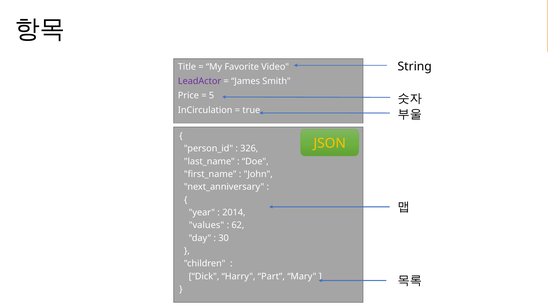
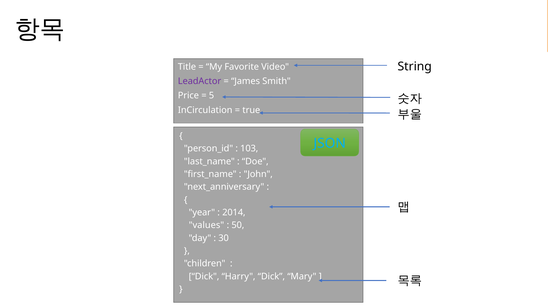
JSON colour: yellow -> light blue (330, 144)
326: 326 -> 103 (249, 149)
62: 62 -> 50 (238, 225)
Harry Part: Part -> Dick (271, 277)
